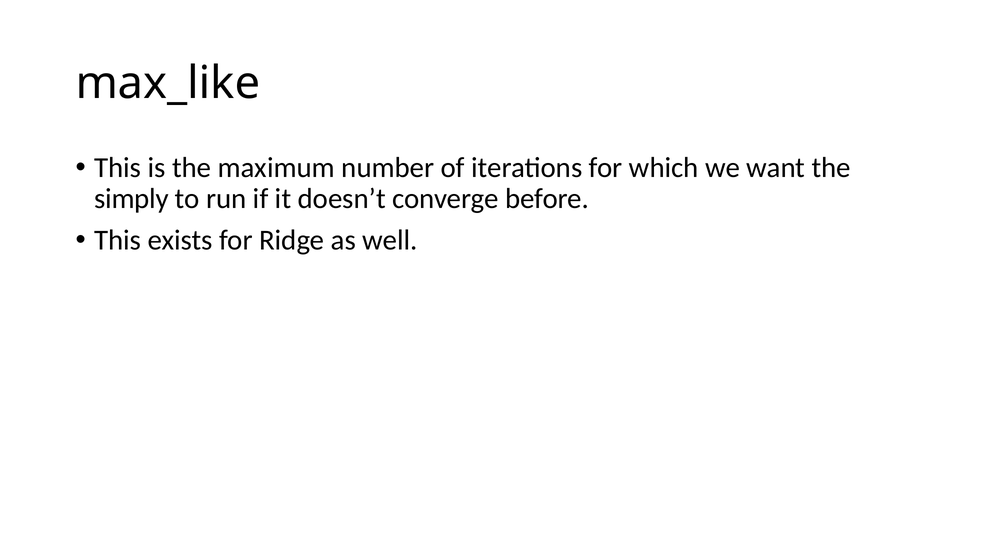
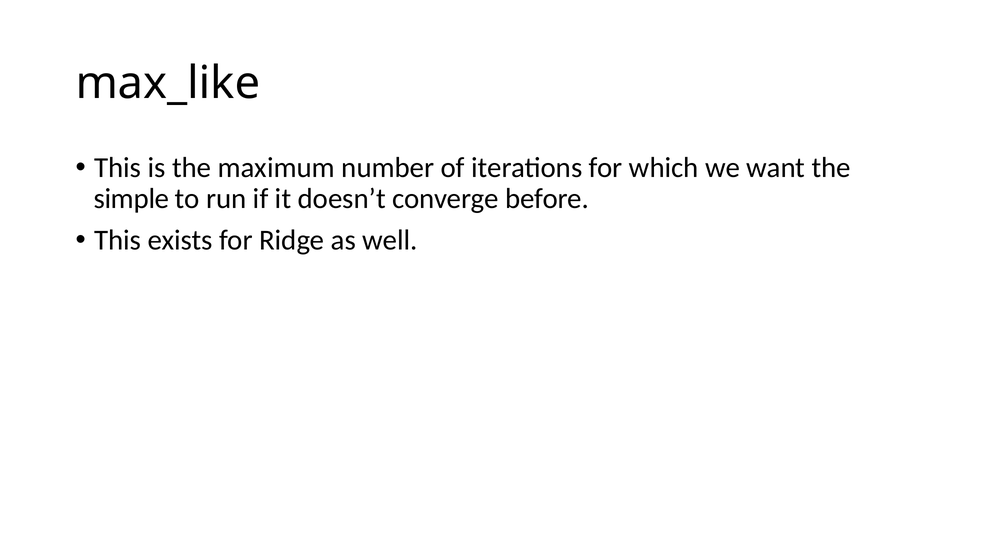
simply: simply -> simple (131, 199)
